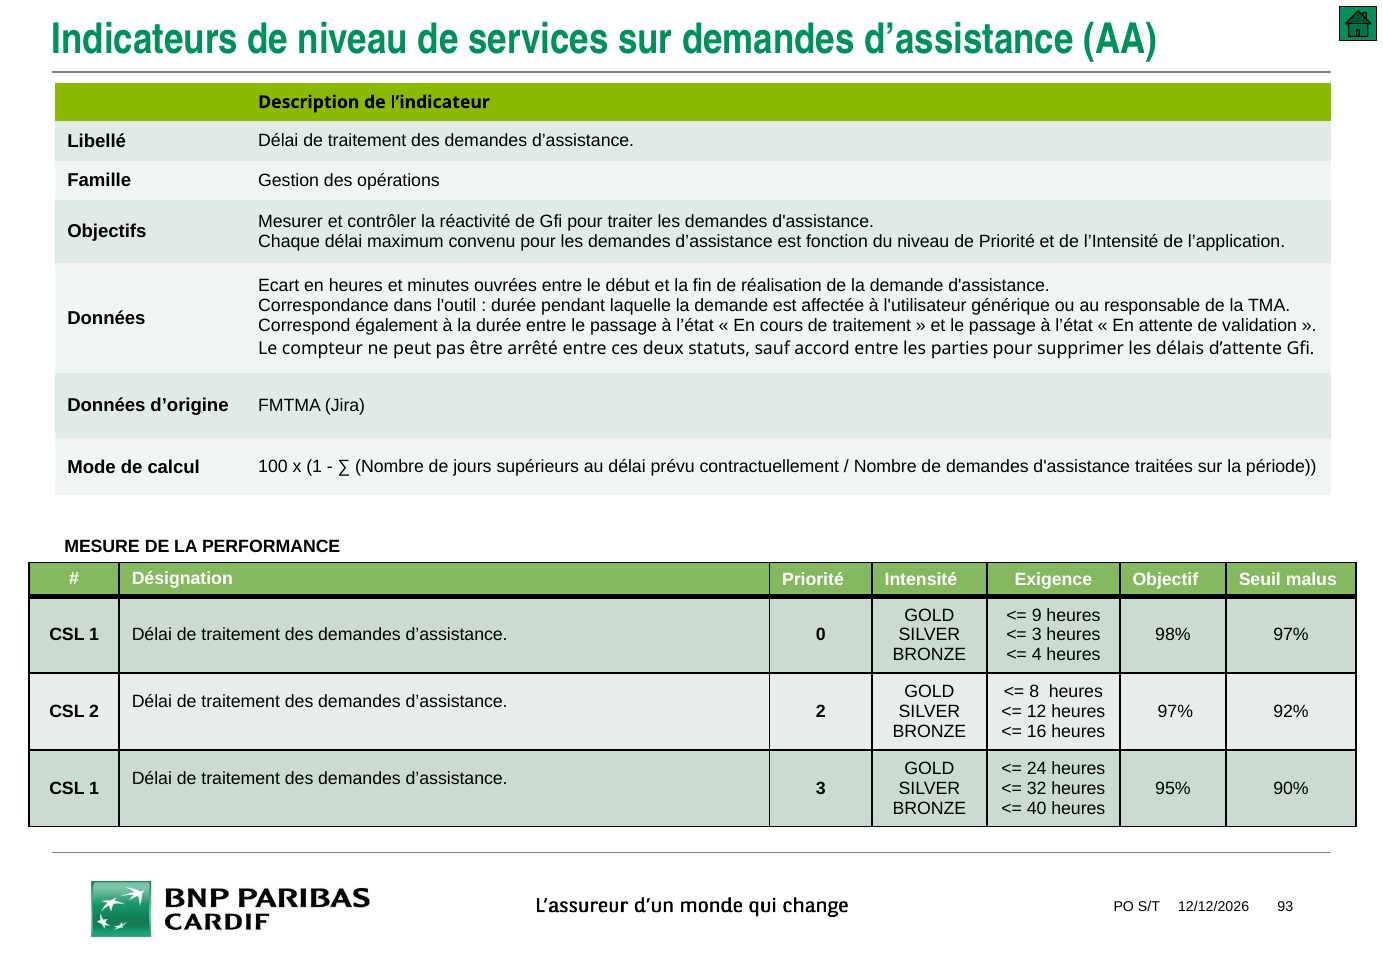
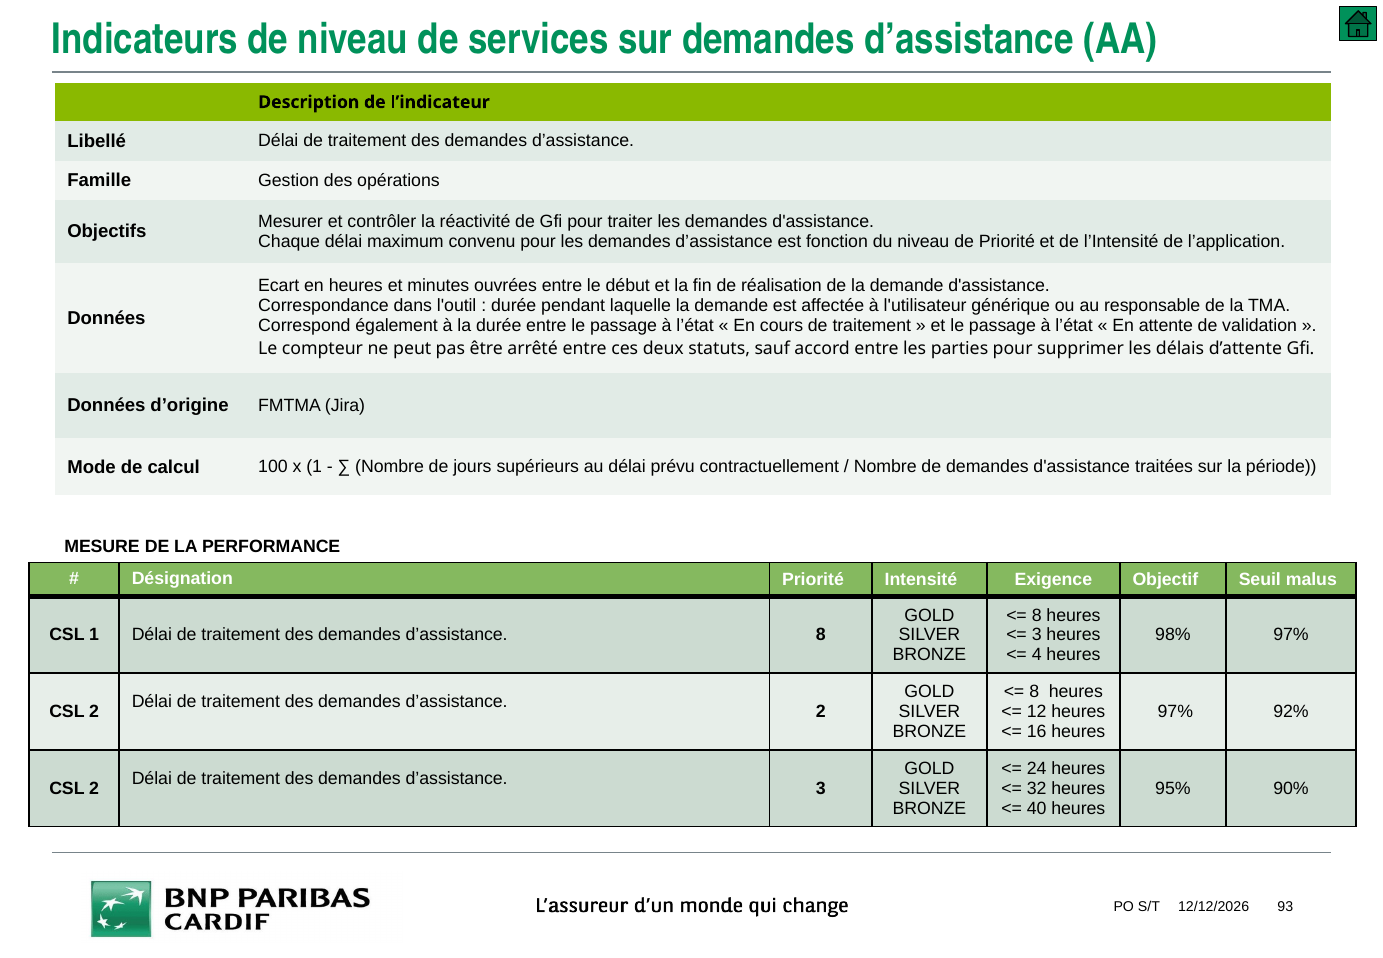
9: 9 -> 8 (1037, 615)
d’assistance 0: 0 -> 8 (821, 635)
1: 1 -> 2 (94, 788)
